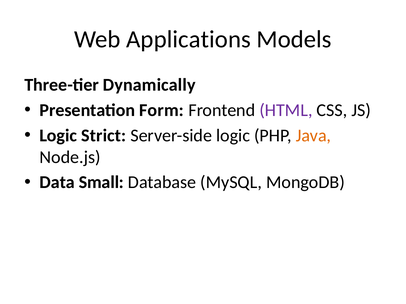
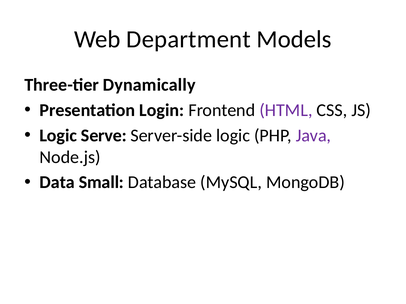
Applications: Applications -> Department (188, 39)
Form: Form -> Login (162, 110)
Strict: Strict -> Serve (104, 136)
Java colour: orange -> purple (313, 136)
